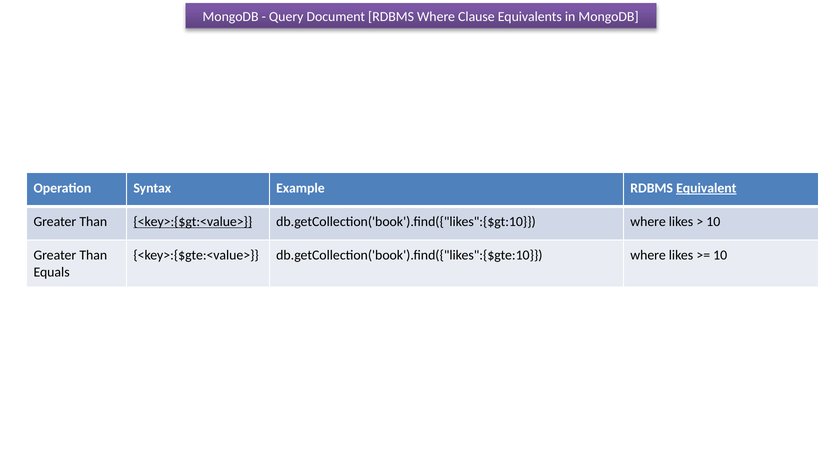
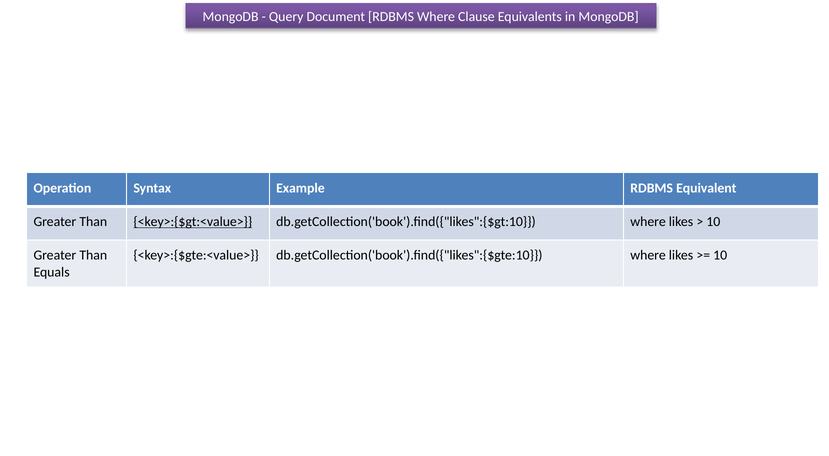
Equivalent underline: present -> none (706, 188)
